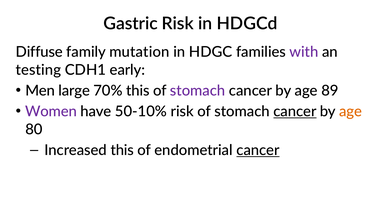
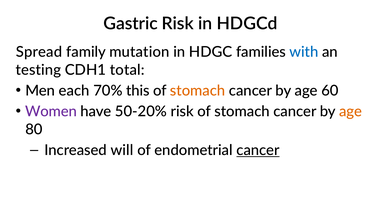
Diffuse: Diffuse -> Spread (39, 52)
with colour: purple -> blue (304, 52)
early: early -> total (127, 70)
large: large -> each (74, 91)
stomach colour: purple -> orange (198, 91)
89: 89 -> 60 (330, 91)
50-10%: 50-10% -> 50-20% (141, 111)
cancer underline: present -> none (295, 111)
Increased this: this -> will (122, 150)
